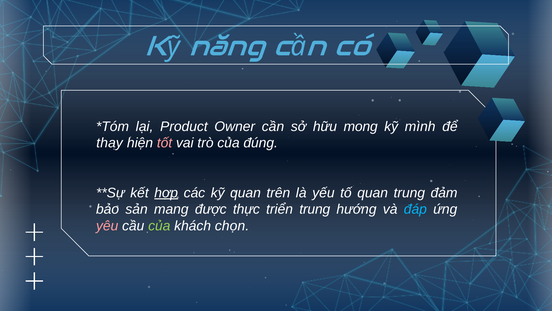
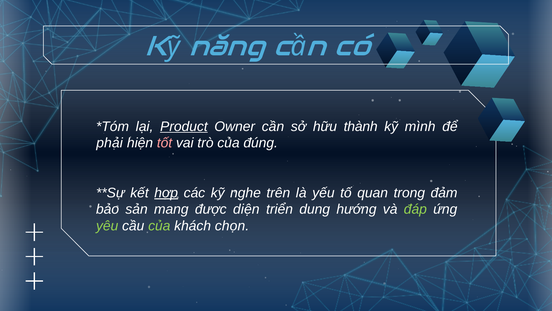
Product underline: none -> present (184, 126)
mong: mong -> thành (361, 126)
thay: thay -> phải (110, 143)
kỹ quan: quan -> nghe (245, 193)
quan trung: trung -> trong (409, 193)
thực: thực -> diện (246, 209)
triển trung: trung -> dung (315, 209)
đáp colour: light blue -> light green (415, 209)
yêu colour: pink -> light green (107, 226)
